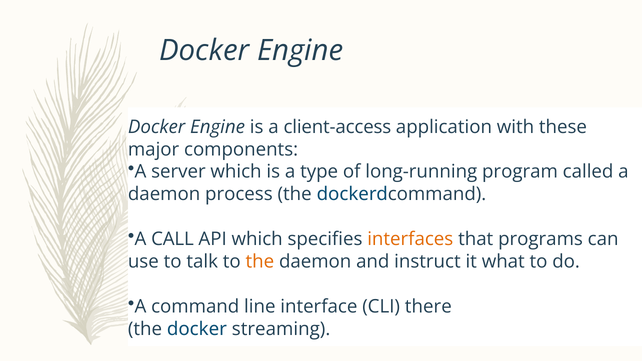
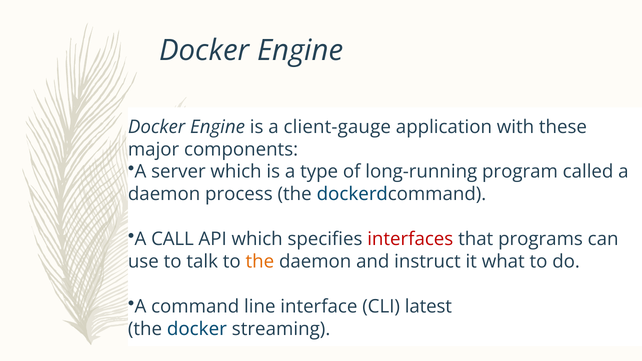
client-access: client-access -> client-gauge (337, 127)
interfaces colour: orange -> red (410, 239)
there: there -> latest (428, 307)
